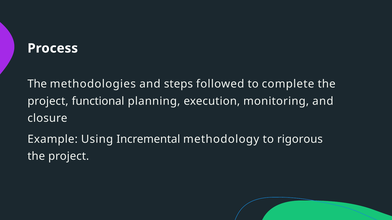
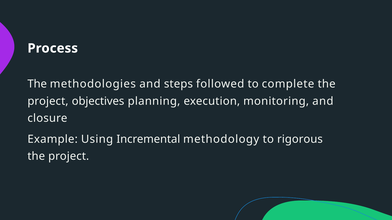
functional: functional -> objectives (98, 101)
